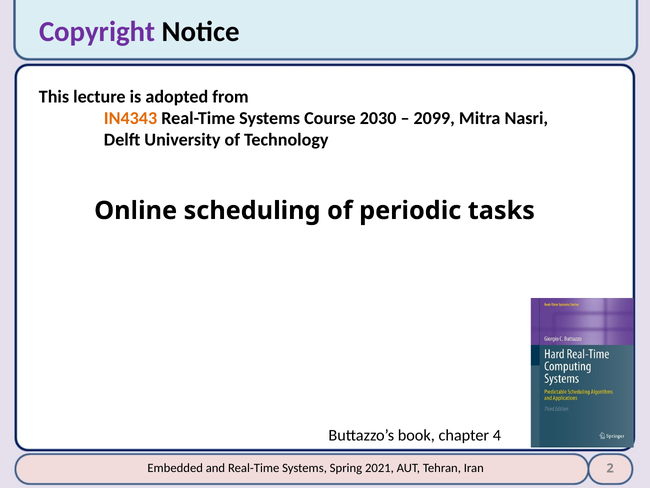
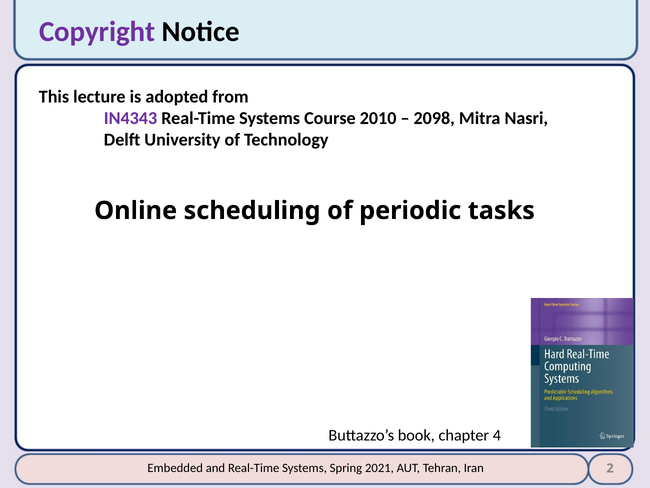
IN4343 colour: orange -> purple (131, 118)
2030: 2030 -> 2010 (378, 118)
2099: 2099 -> 2098 (434, 118)
